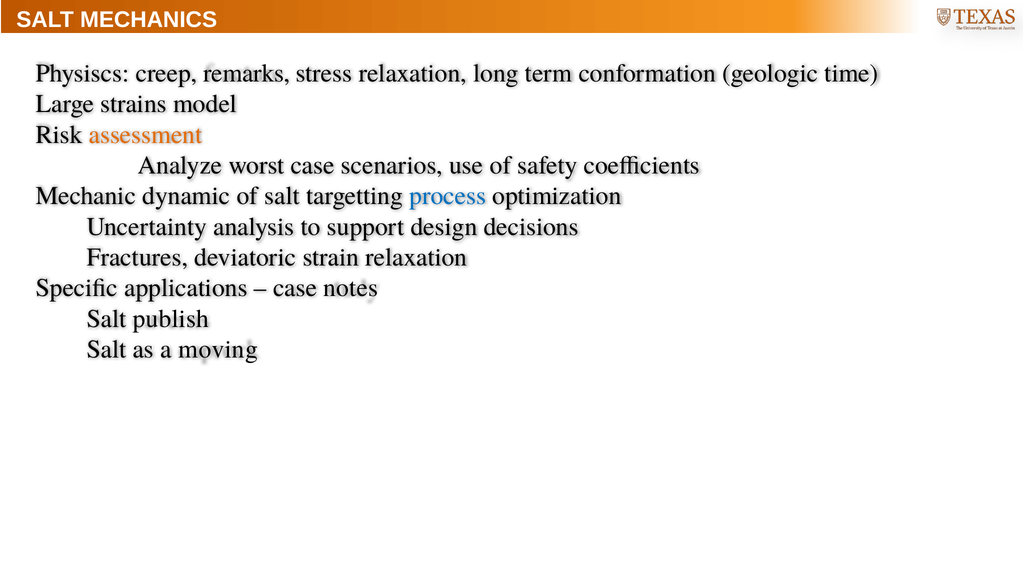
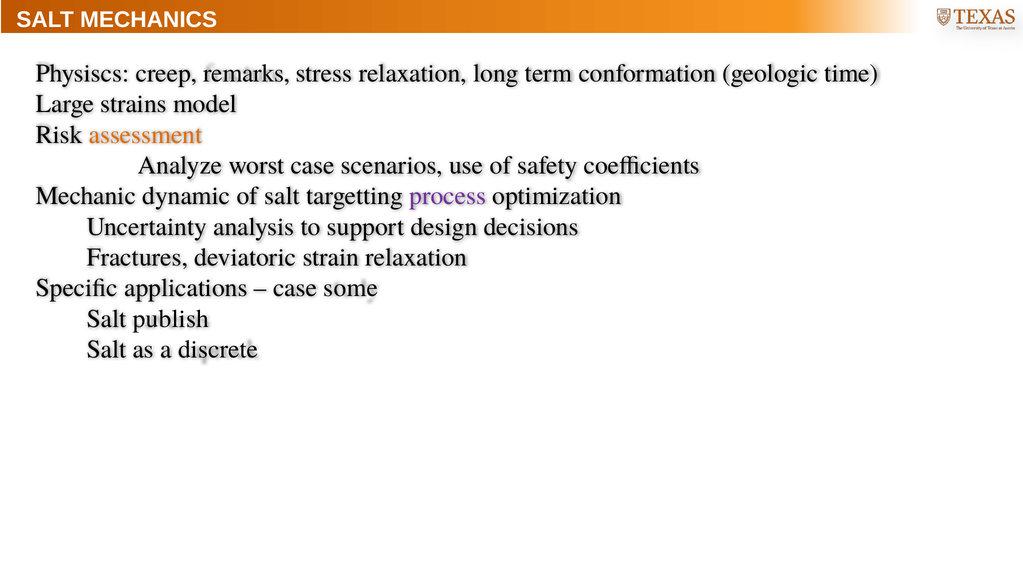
process colour: blue -> purple (448, 196)
notes: notes -> some (351, 288)
moving: moving -> discrete (218, 350)
